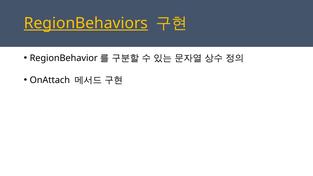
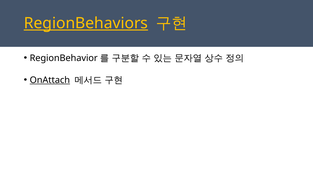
OnAttach underline: none -> present (50, 80)
